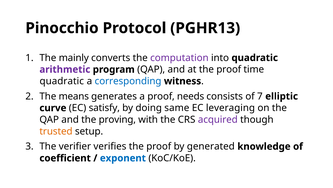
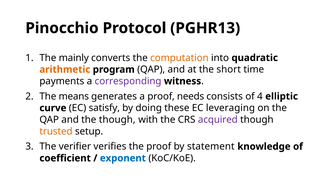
computation colour: purple -> orange (179, 58)
arithmetic colour: purple -> orange (65, 69)
at the proof: proof -> short (229, 69)
quadratic: quadratic -> payments (62, 81)
corresponding colour: blue -> purple (128, 81)
7: 7 -> 4 (260, 96)
same: same -> these (177, 108)
the proving: proving -> though (117, 119)
generated: generated -> statement (211, 146)
